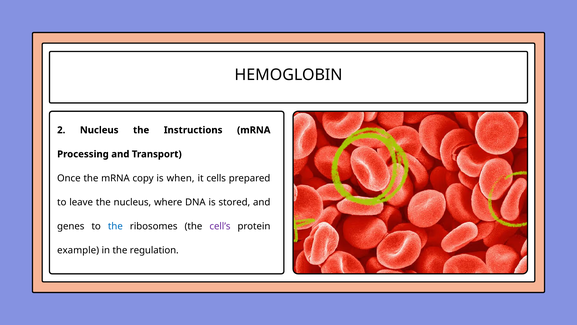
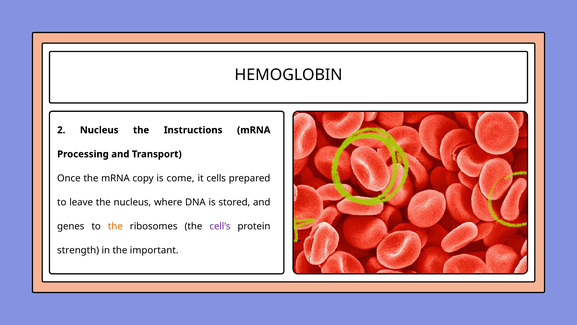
when: when -> come (181, 178)
the colour: blue -> orange (115, 226)
example: example -> strength (78, 250)
regulation: regulation -> important (154, 250)
